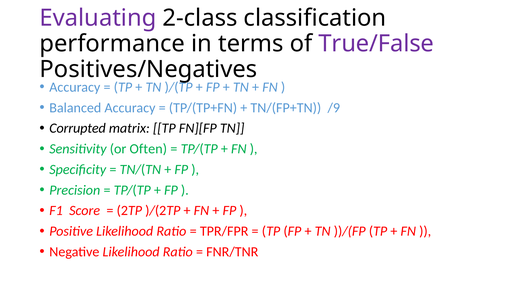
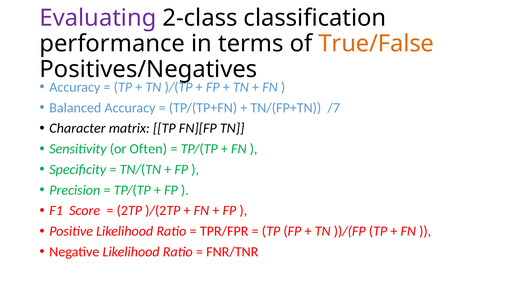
True/False colour: purple -> orange (376, 44)
/9: /9 -> /7 (334, 108)
Corrupted: Corrupted -> Character (77, 128)
